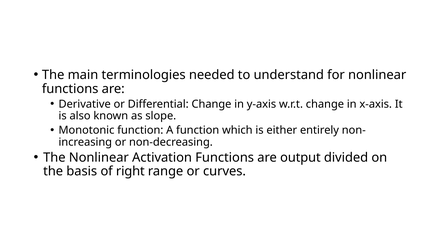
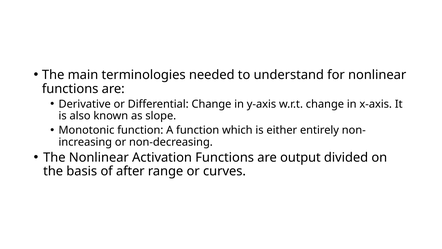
right: right -> after (130, 171)
